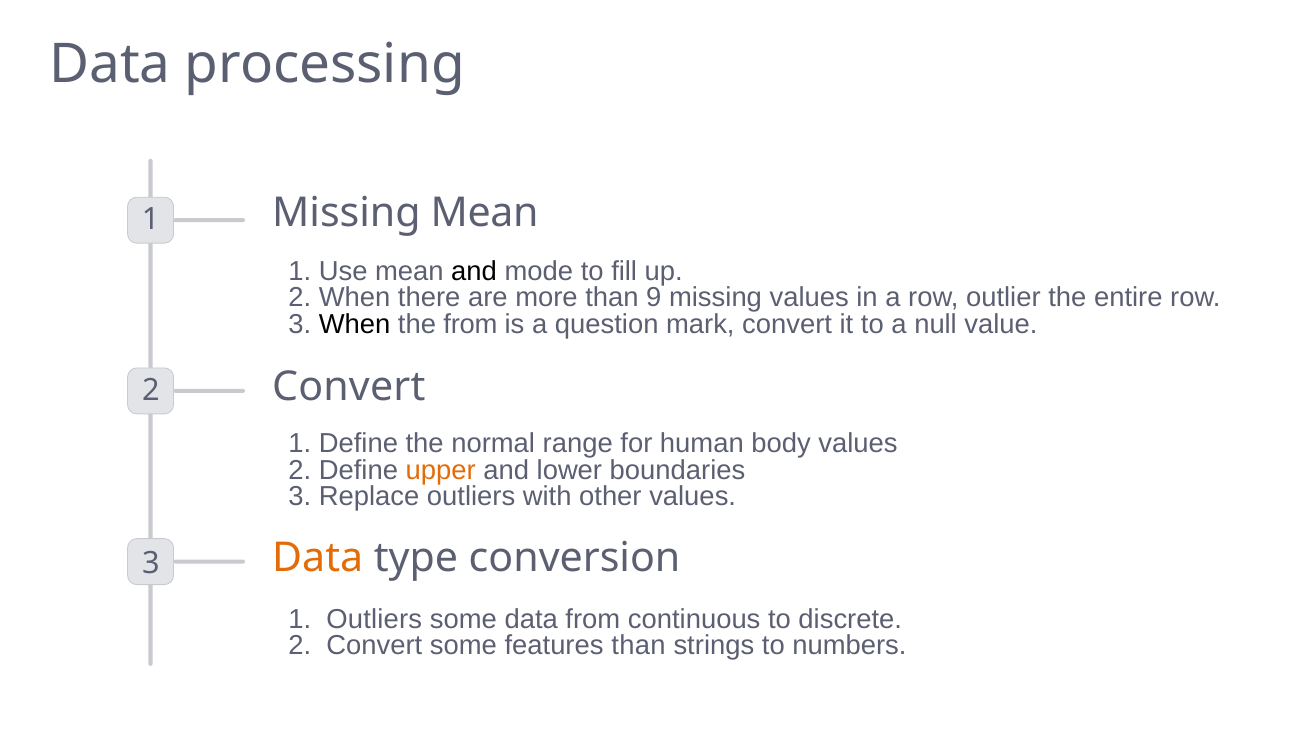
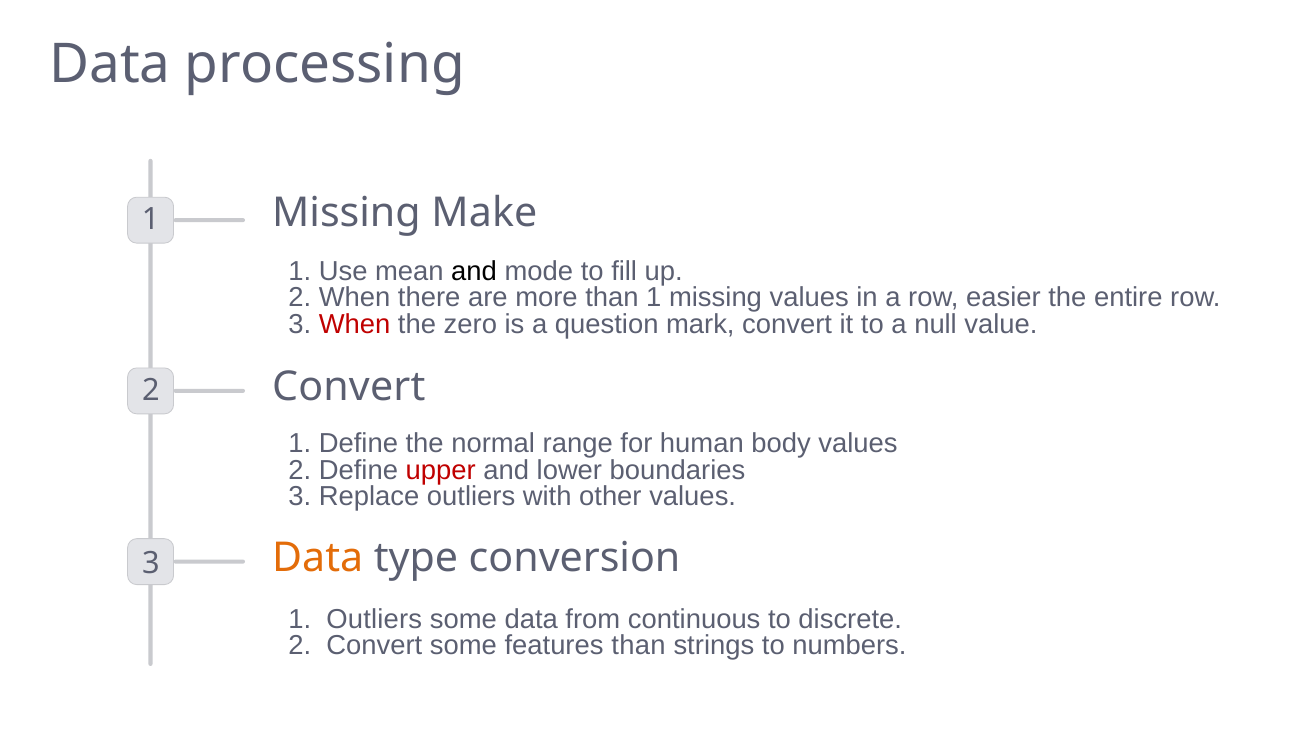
Missing Mean: Mean -> Make (484, 213)
than 9: 9 -> 1 (654, 298)
outlier: outlier -> easier (1003, 298)
When colour: black -> red (355, 324)
the from: from -> zero (470, 324)
upper colour: orange -> red (441, 470)
